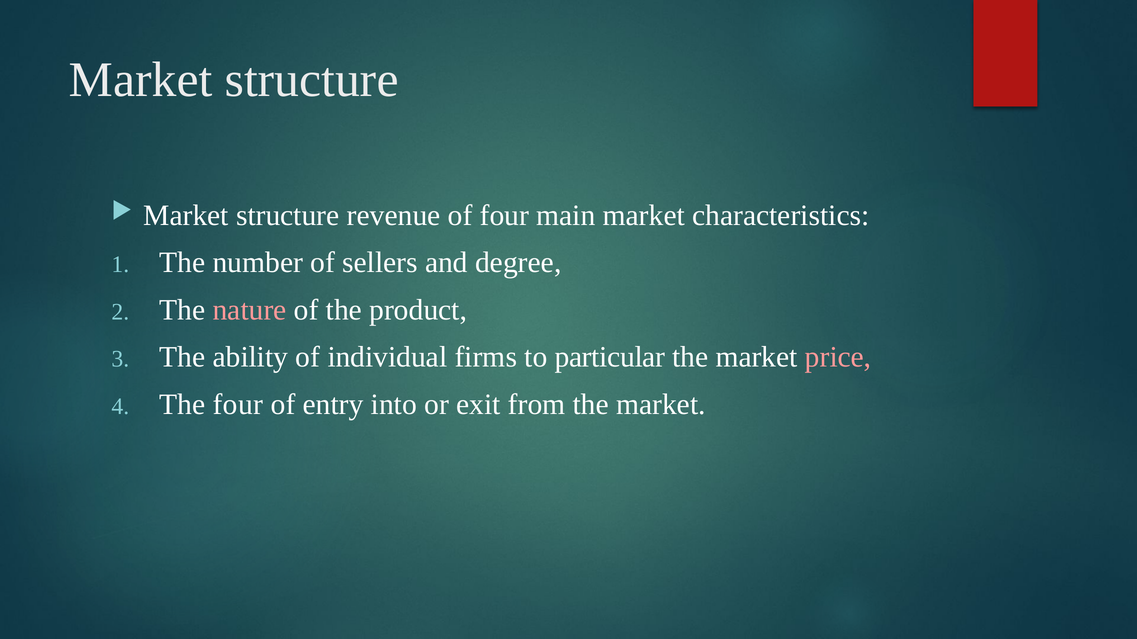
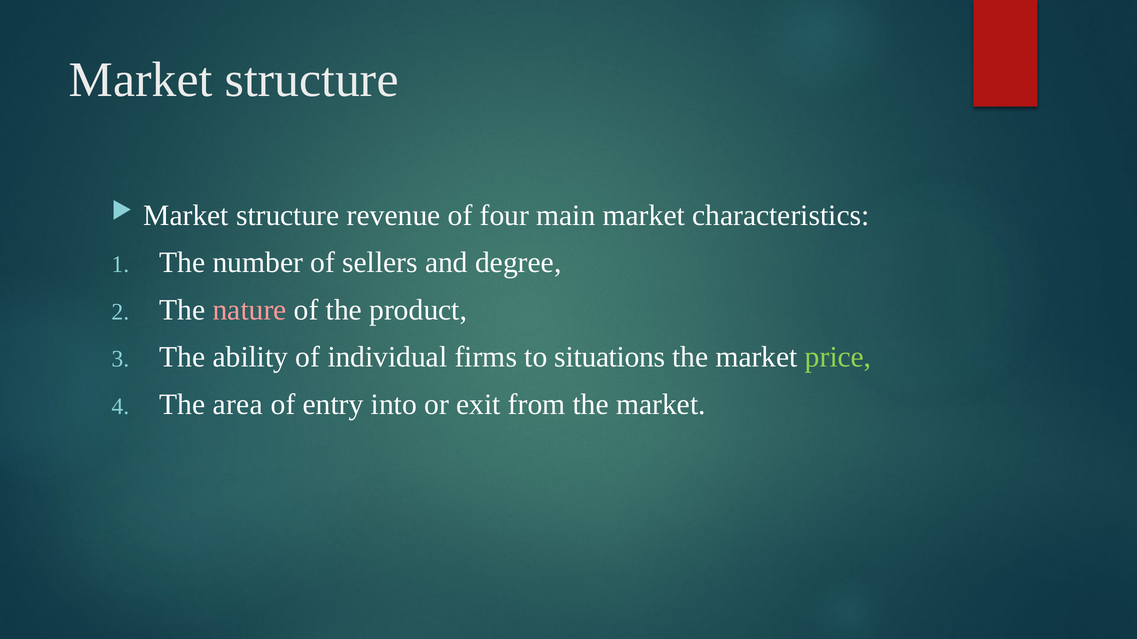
particular: particular -> situations (610, 358)
price colour: pink -> light green (838, 358)
The four: four -> area (238, 405)
